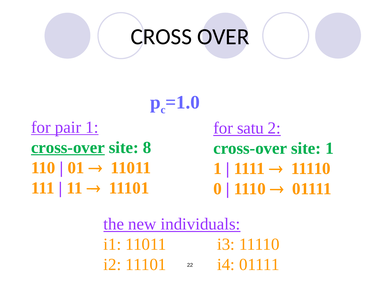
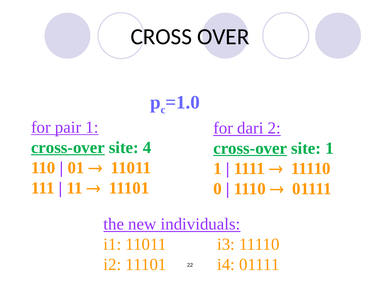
satu: satu -> dari (250, 128)
8: 8 -> 4 (147, 148)
cross-over underline: none -> present (250, 148)
